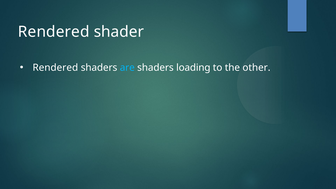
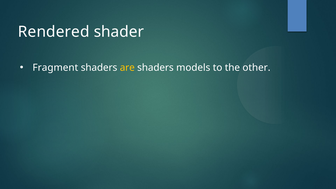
Rendered: Rendered -> Fragment (55, 68)
are colour: light blue -> yellow (127, 68)
loading: loading -> models (193, 68)
